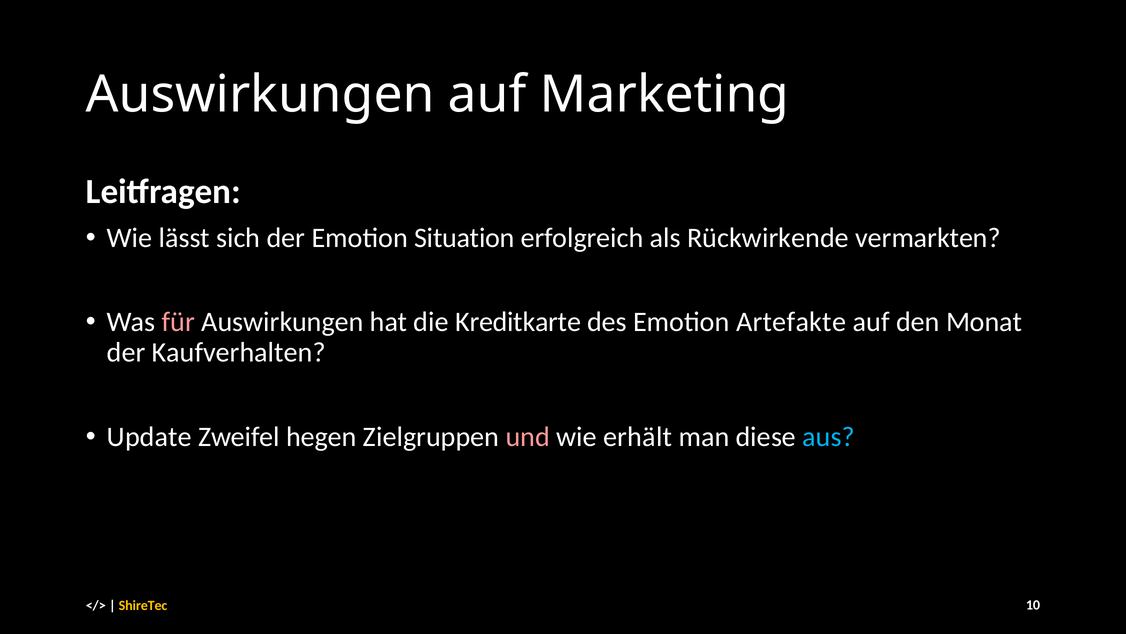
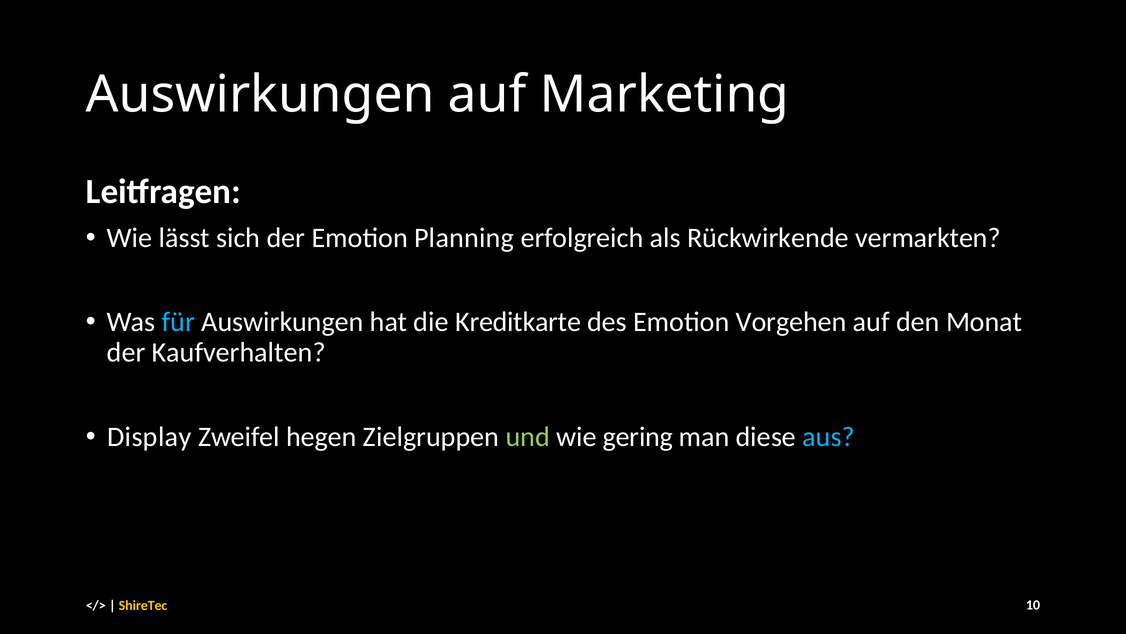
Situation: Situation -> Planning (464, 238)
für colour: pink -> light blue (178, 322)
Artefakte: Artefakte -> Vorgehen (791, 322)
Update: Update -> Display (149, 436)
und colour: pink -> light green (528, 436)
erhält: erhält -> gering (638, 436)
